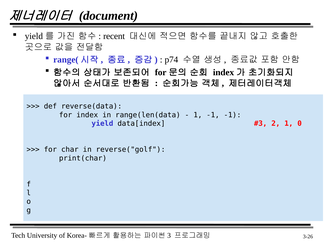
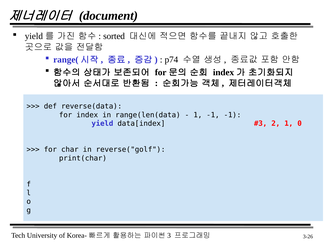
recent: recent -> sorted (114, 36)
